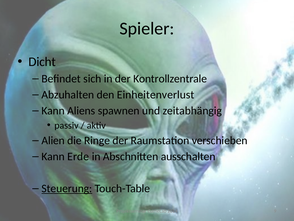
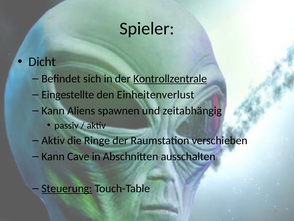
Kontrollzentrale underline: none -> present (170, 79)
Abzuhalten: Abzuhalten -> Eingestellte (68, 95)
Alien: Alien -> Aktiv (53, 140)
Erde: Erde -> Cave (78, 156)
